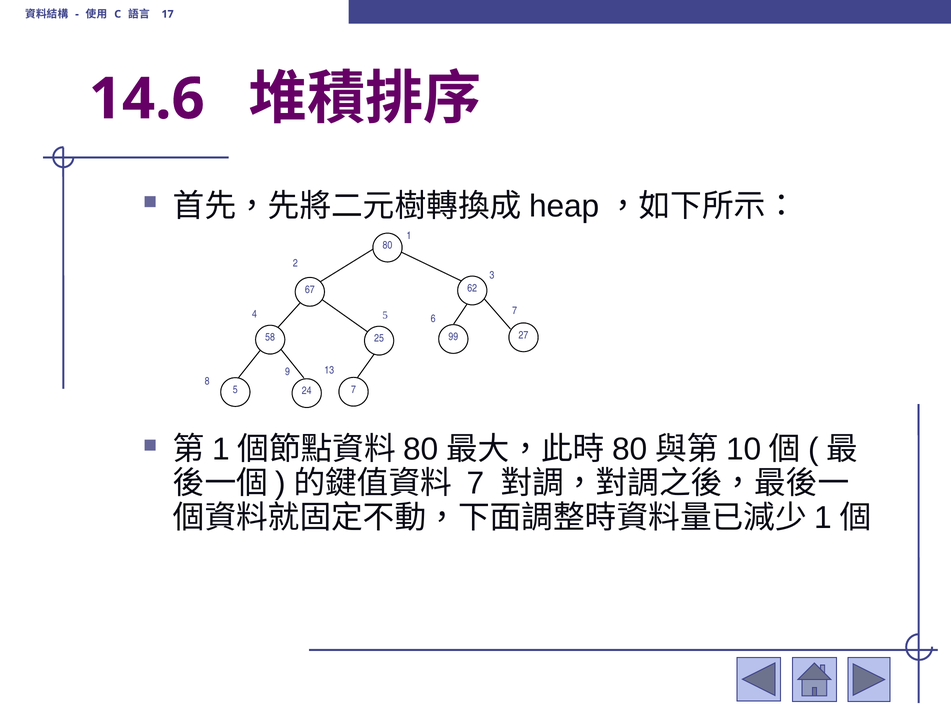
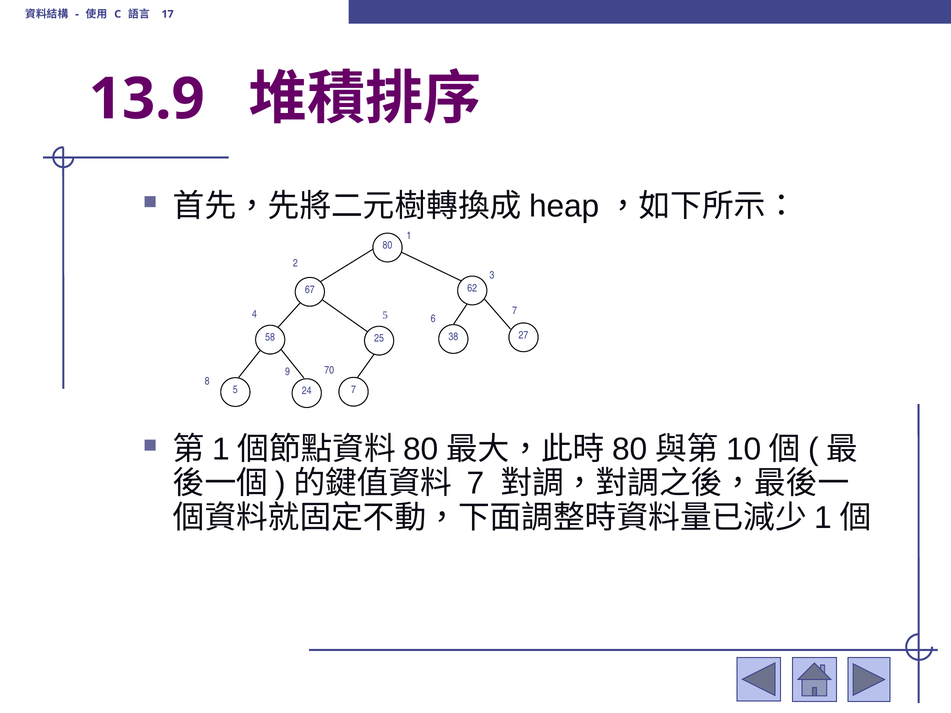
14.6: 14.6 -> 13.9 (147, 99)
99: 99 -> 38 (453, 337)
13: 13 -> 70 (329, 370)
